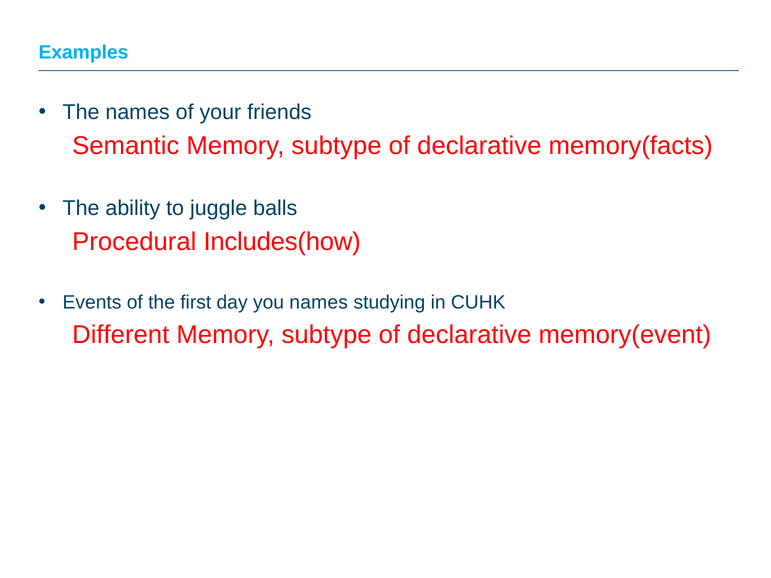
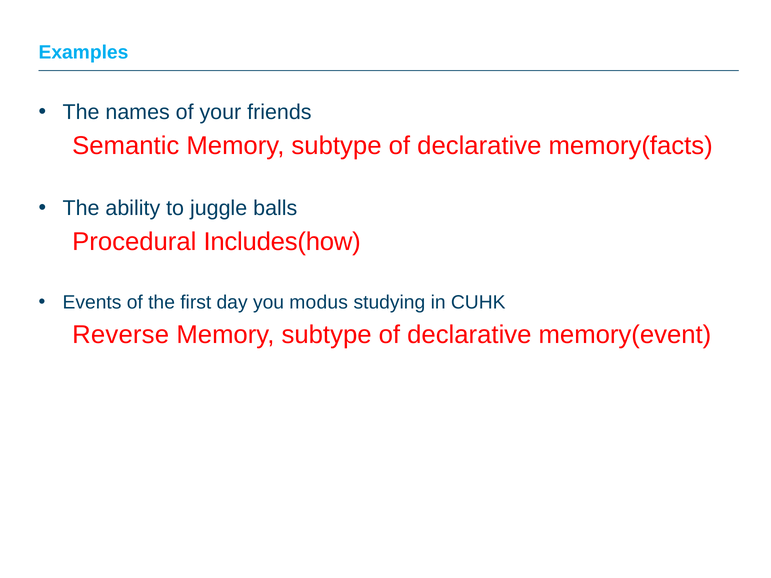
you names: names -> modus (319, 302)
Different: Different -> Reverse (121, 335)
